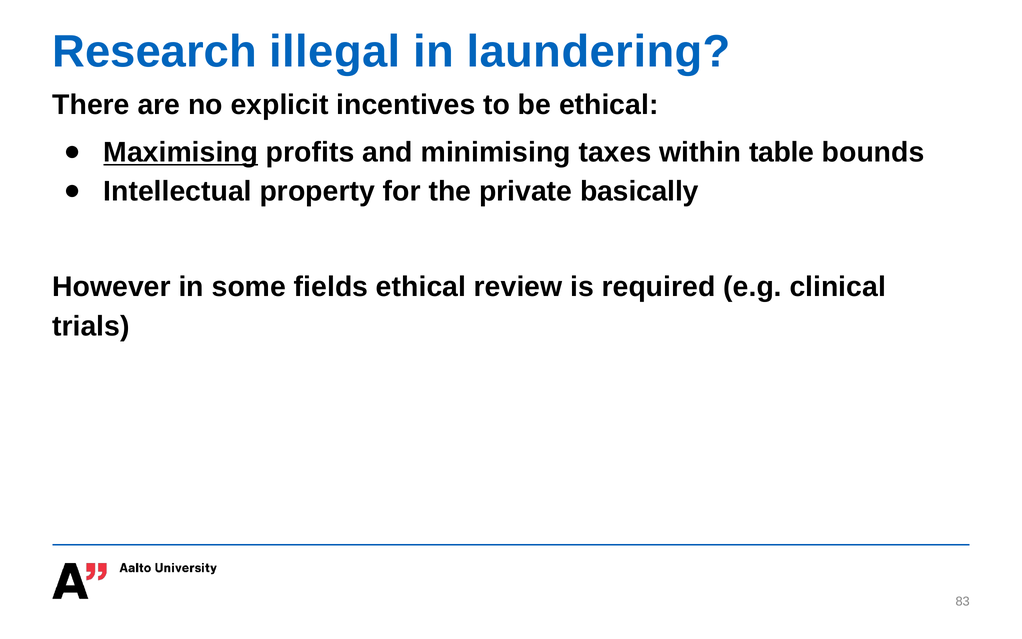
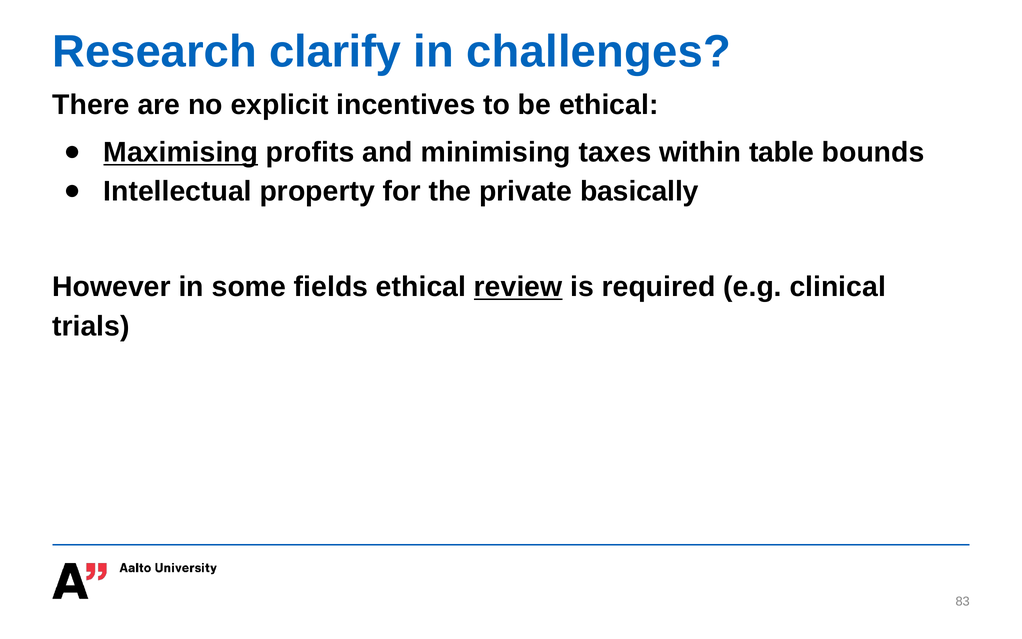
illegal: illegal -> clarify (335, 52)
laundering: laundering -> challenges (599, 52)
review underline: none -> present (518, 287)
